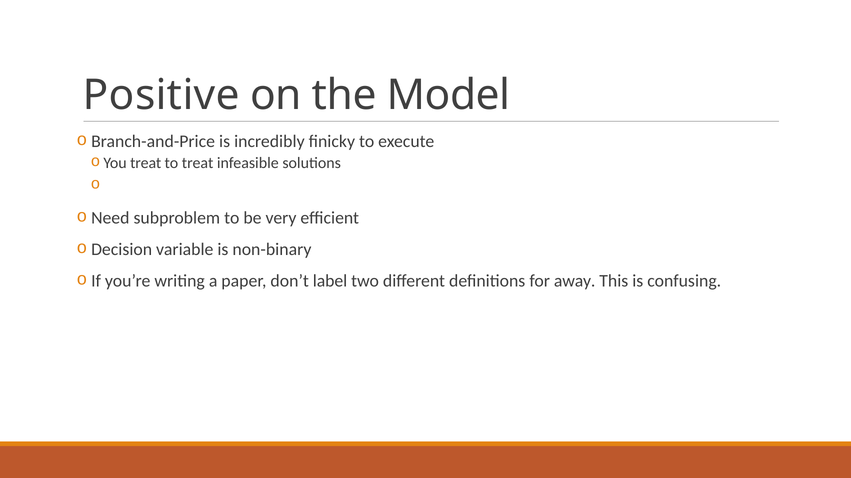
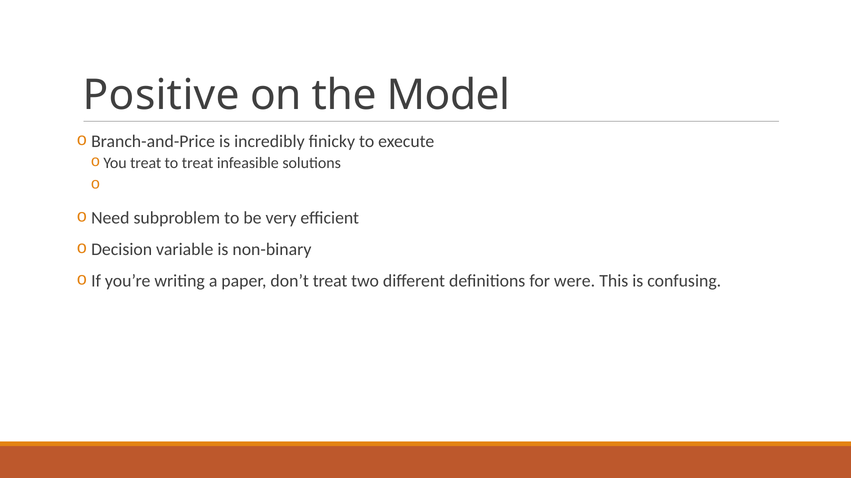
don’t label: label -> treat (330, 281)
away: away -> were (575, 281)
